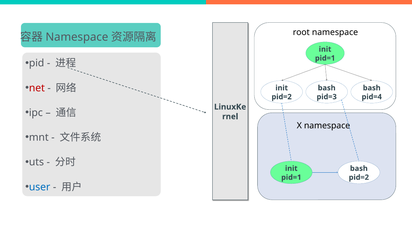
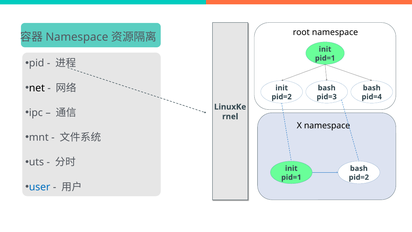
net colour: red -> black (37, 88)
